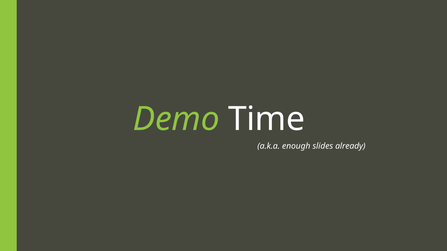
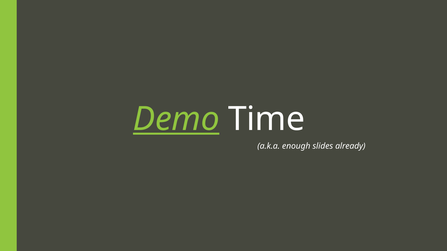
Demo underline: none -> present (176, 119)
